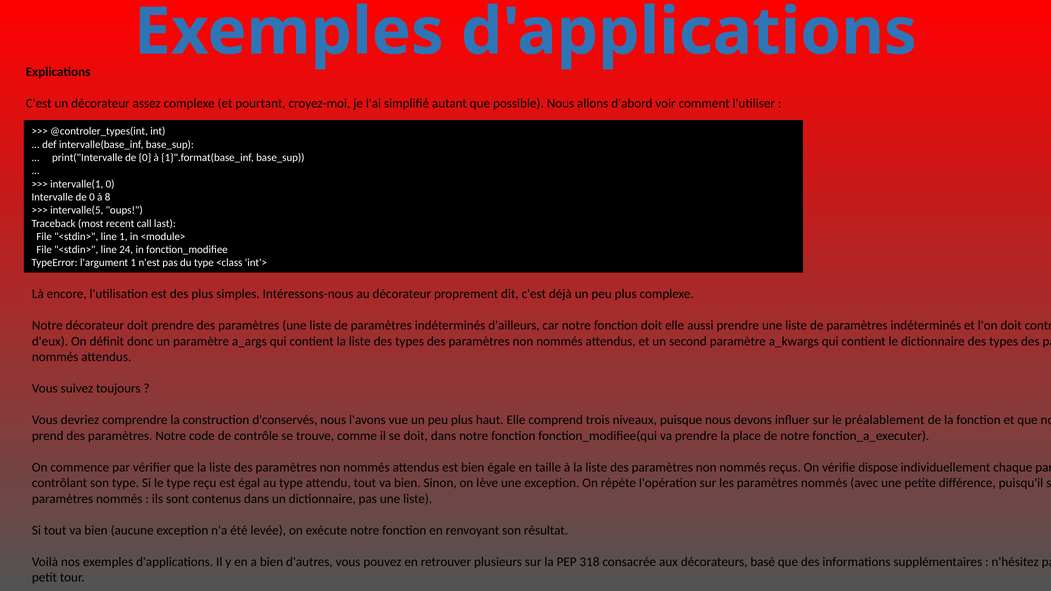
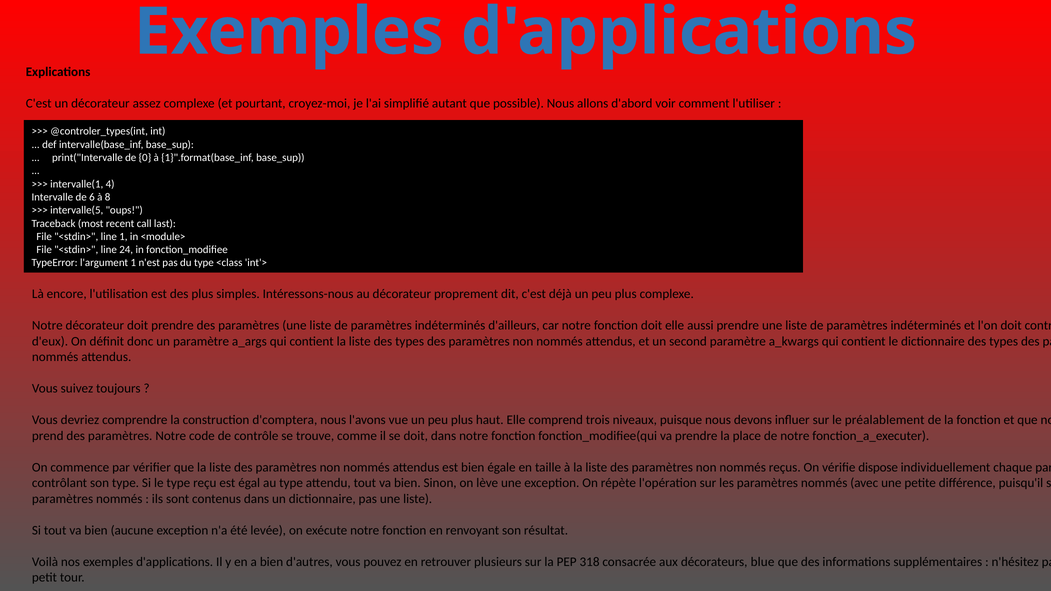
intervalle(1 0: 0 -> 4 (110, 184)
Intervalle de 0: 0 -> 6 (92, 197)
d'conservés: d'conservés -> d'comptera (285, 420)
basé: basé -> blue (763, 562)
